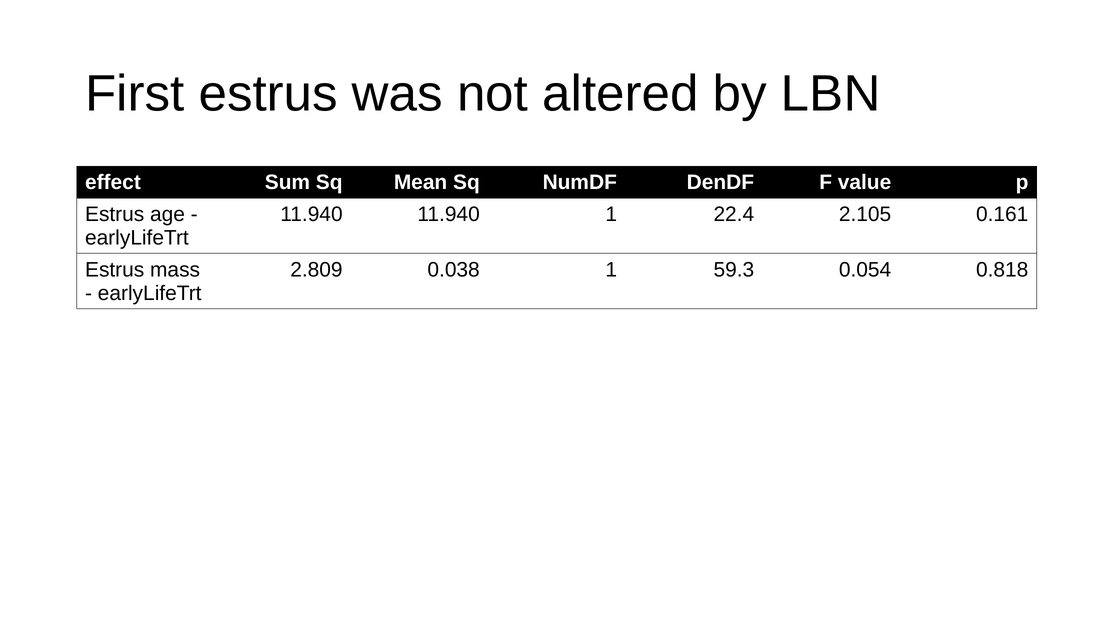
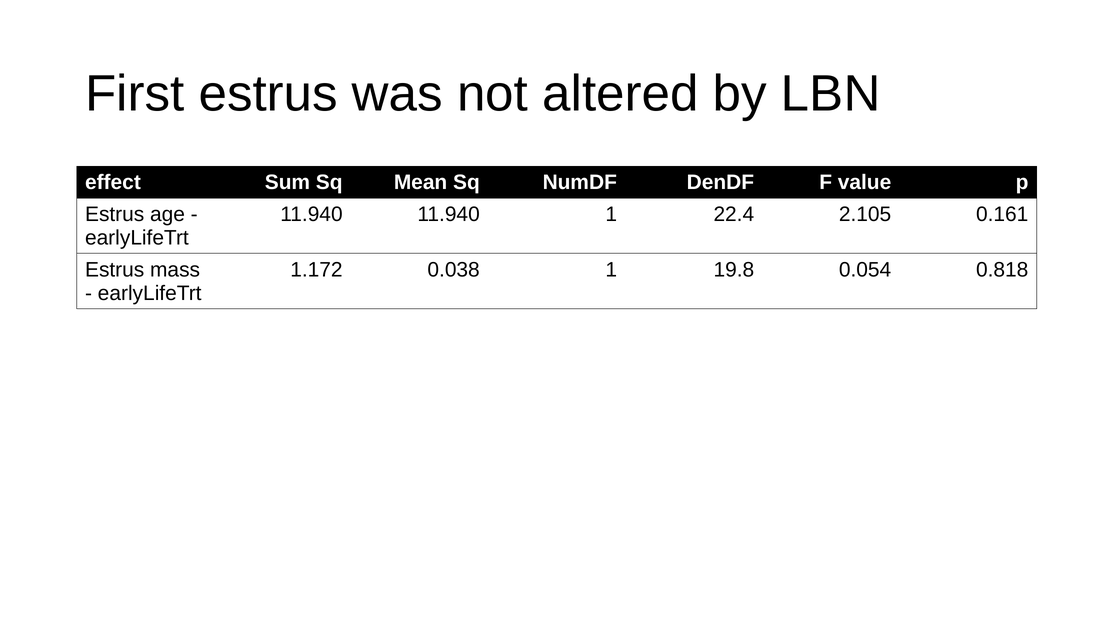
2.809: 2.809 -> 1.172 (316, 270)
59.3: 59.3 -> 19.8 (734, 270)
